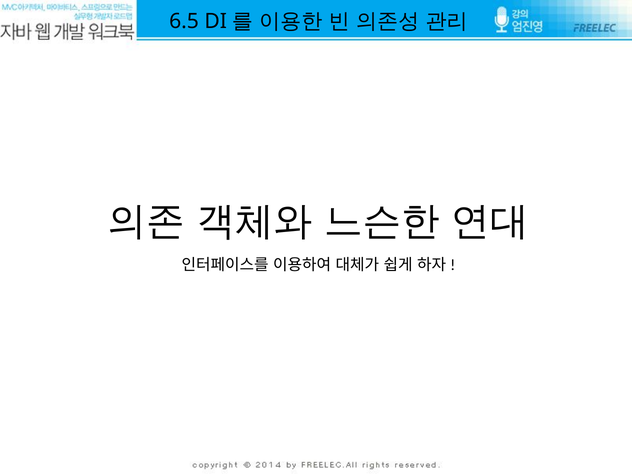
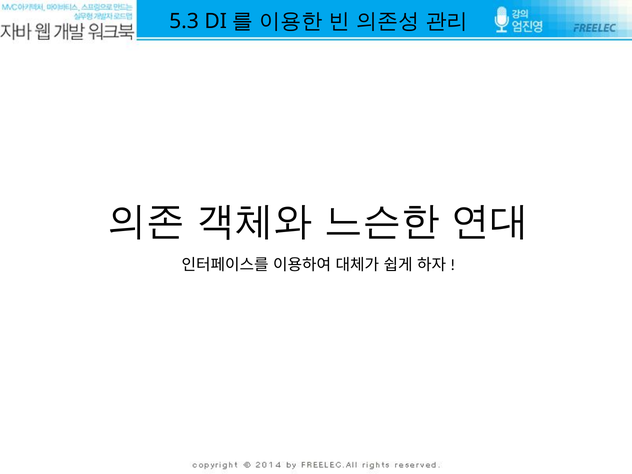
6.5: 6.5 -> 5.3 (184, 21)
